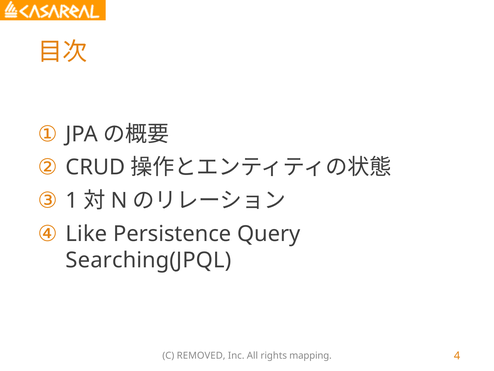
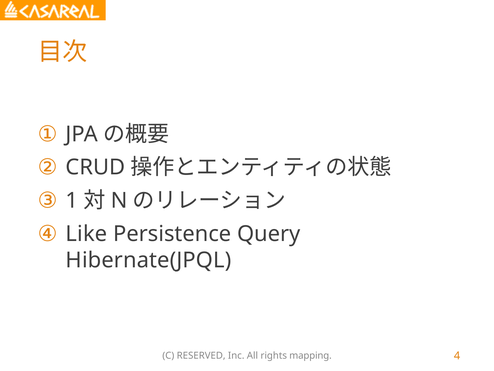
Searching(JPQL: Searching(JPQL -> Hibernate(JPQL (148, 260)
REMOVED: REMOVED -> RESERVED (201, 355)
